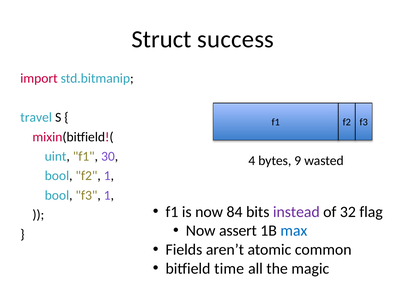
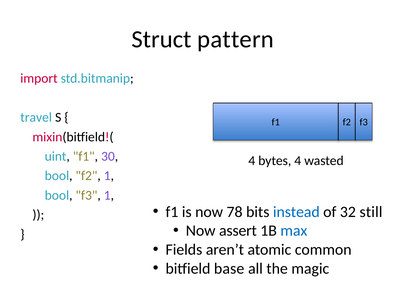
success: success -> pattern (236, 39)
bytes 9: 9 -> 4 (298, 161)
84: 84 -> 78 (235, 212)
instead colour: purple -> blue (296, 212)
flag: flag -> still (371, 212)
time: time -> base (229, 269)
